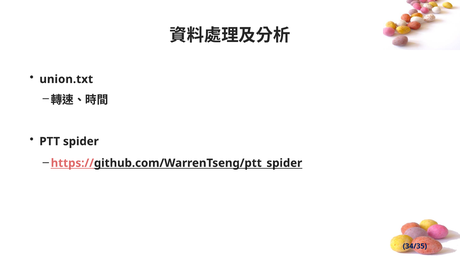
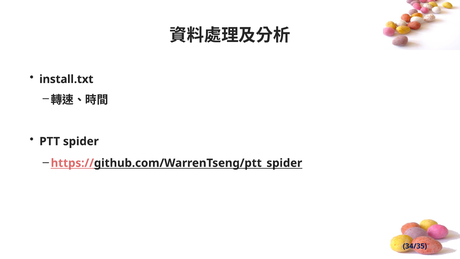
union.txt: union.txt -> install.txt (66, 79)
